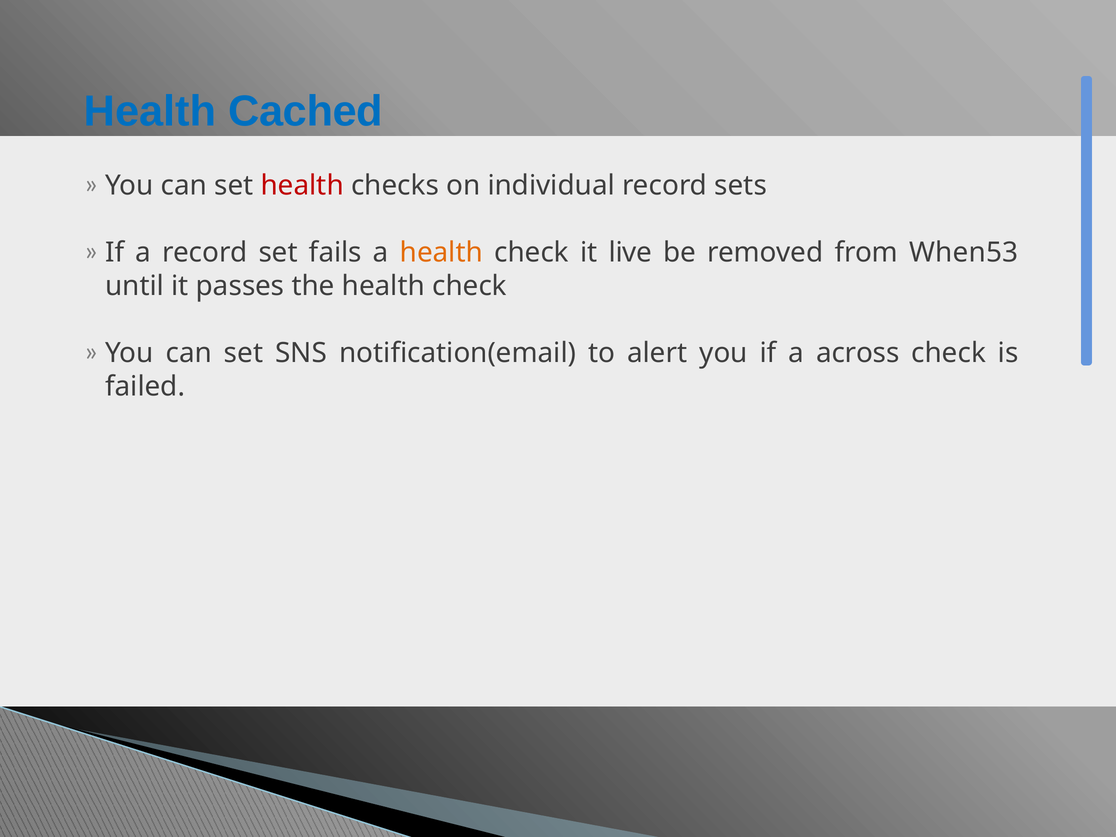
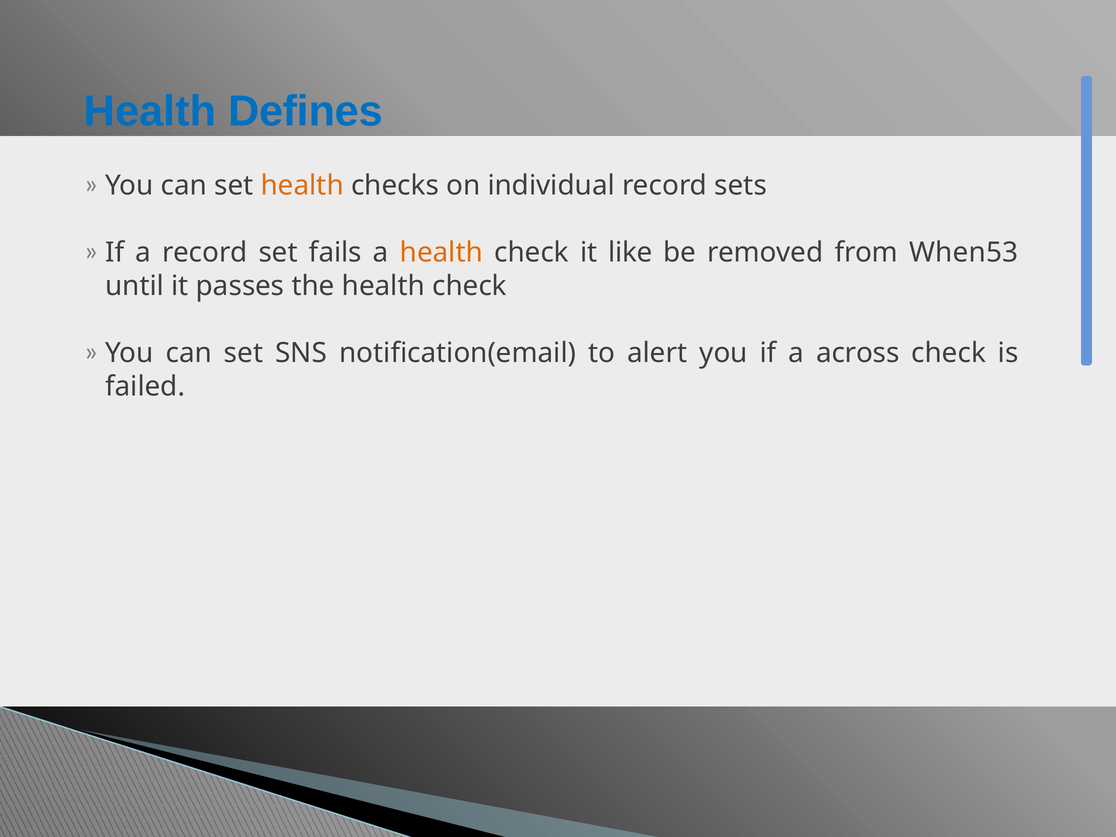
Cached: Cached -> Defines (305, 112)
health colour: red -> orange (302, 186)
live: live -> like (630, 253)
